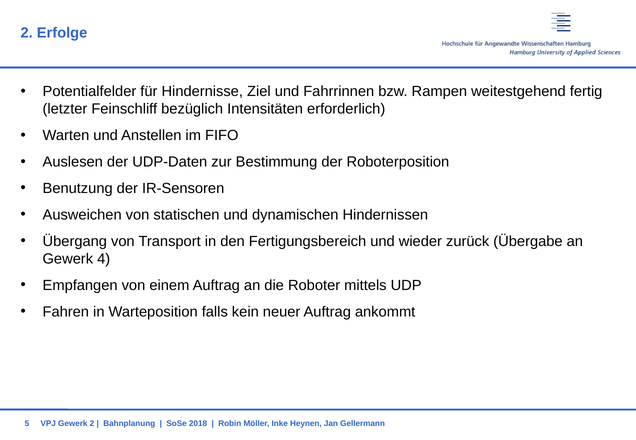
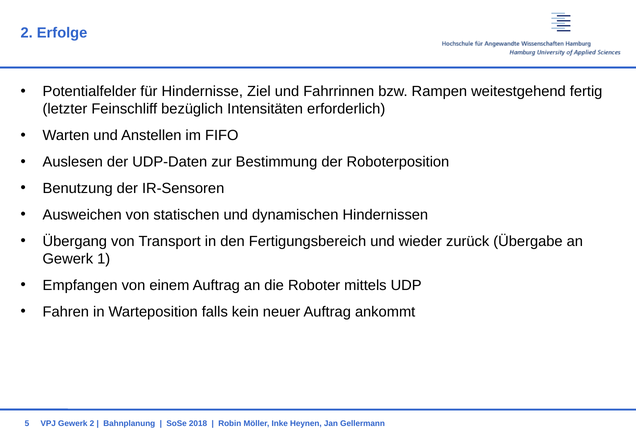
4: 4 -> 1 (104, 259)
